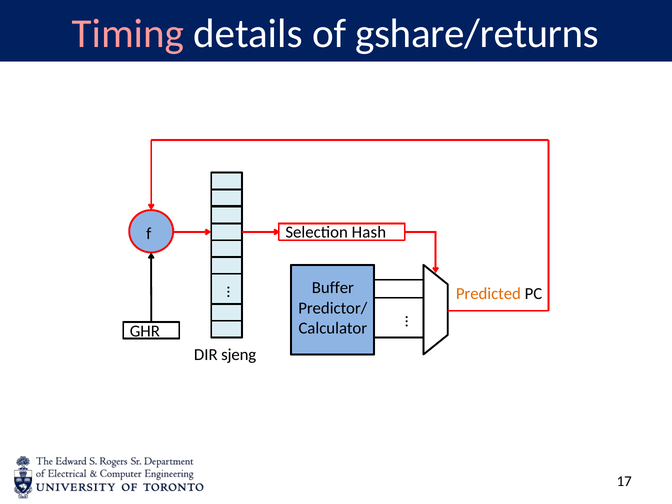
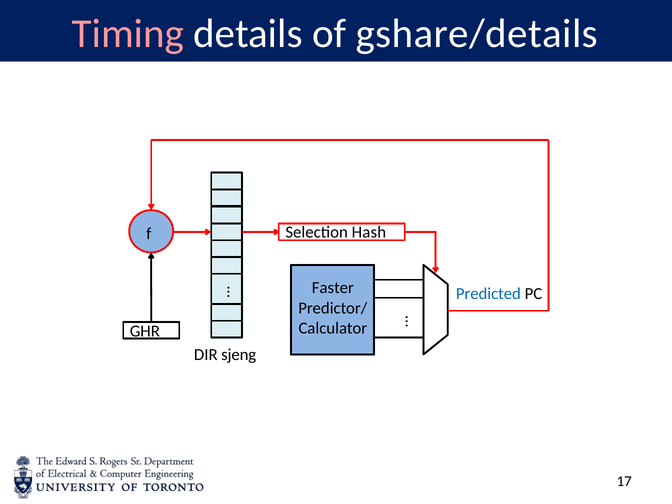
gshare/returns: gshare/returns -> gshare/details (477, 34)
Buffer: Buffer -> Faster (333, 288)
Predicted colour: orange -> blue (488, 294)
